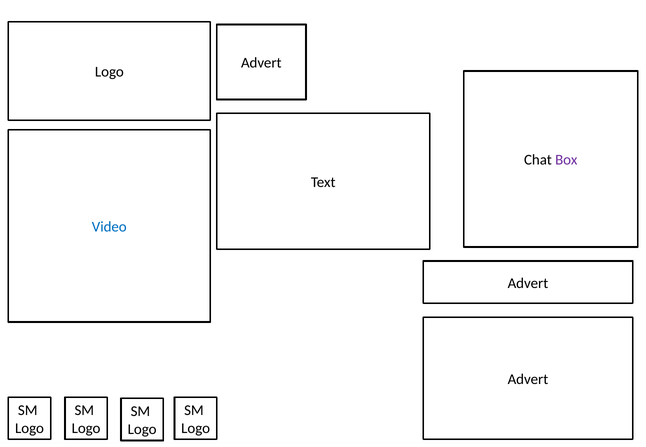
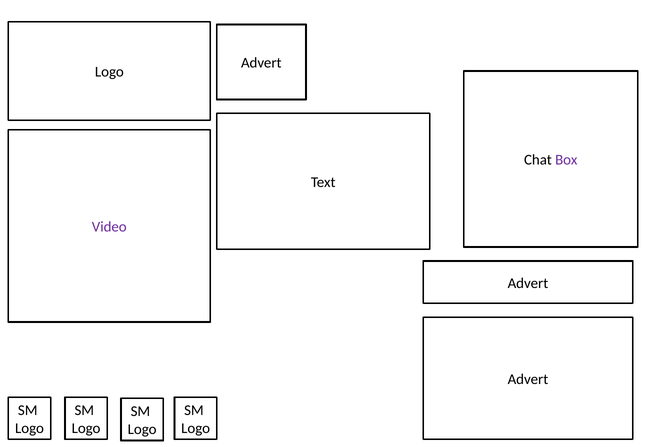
Video colour: blue -> purple (109, 227)
